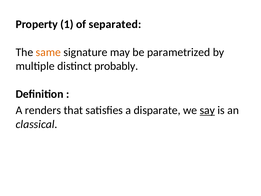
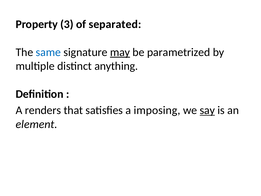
1: 1 -> 3 (67, 24)
same colour: orange -> blue (48, 52)
may underline: none -> present (120, 52)
probably: probably -> anything (116, 66)
disparate: disparate -> imposing (157, 110)
classical: classical -> element (37, 124)
